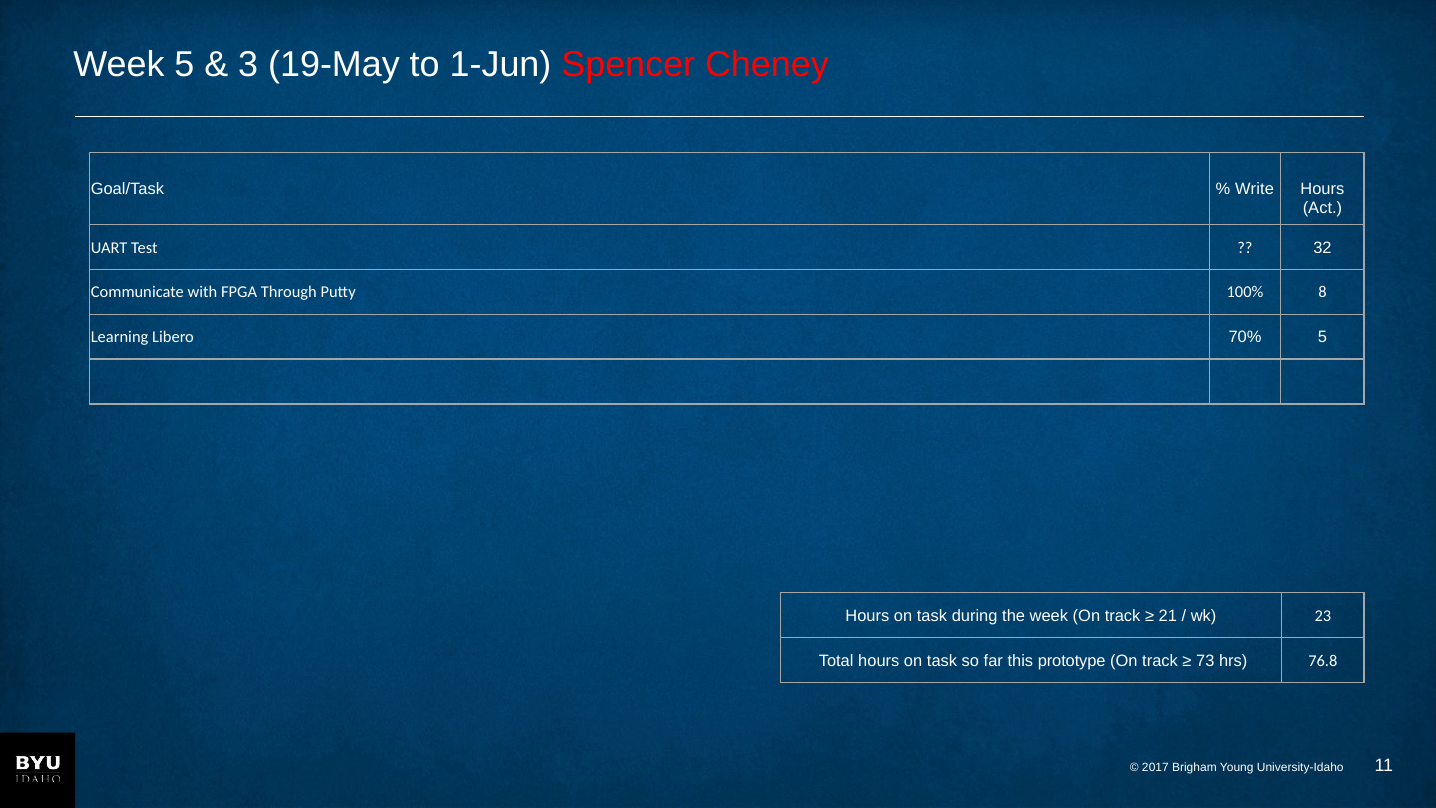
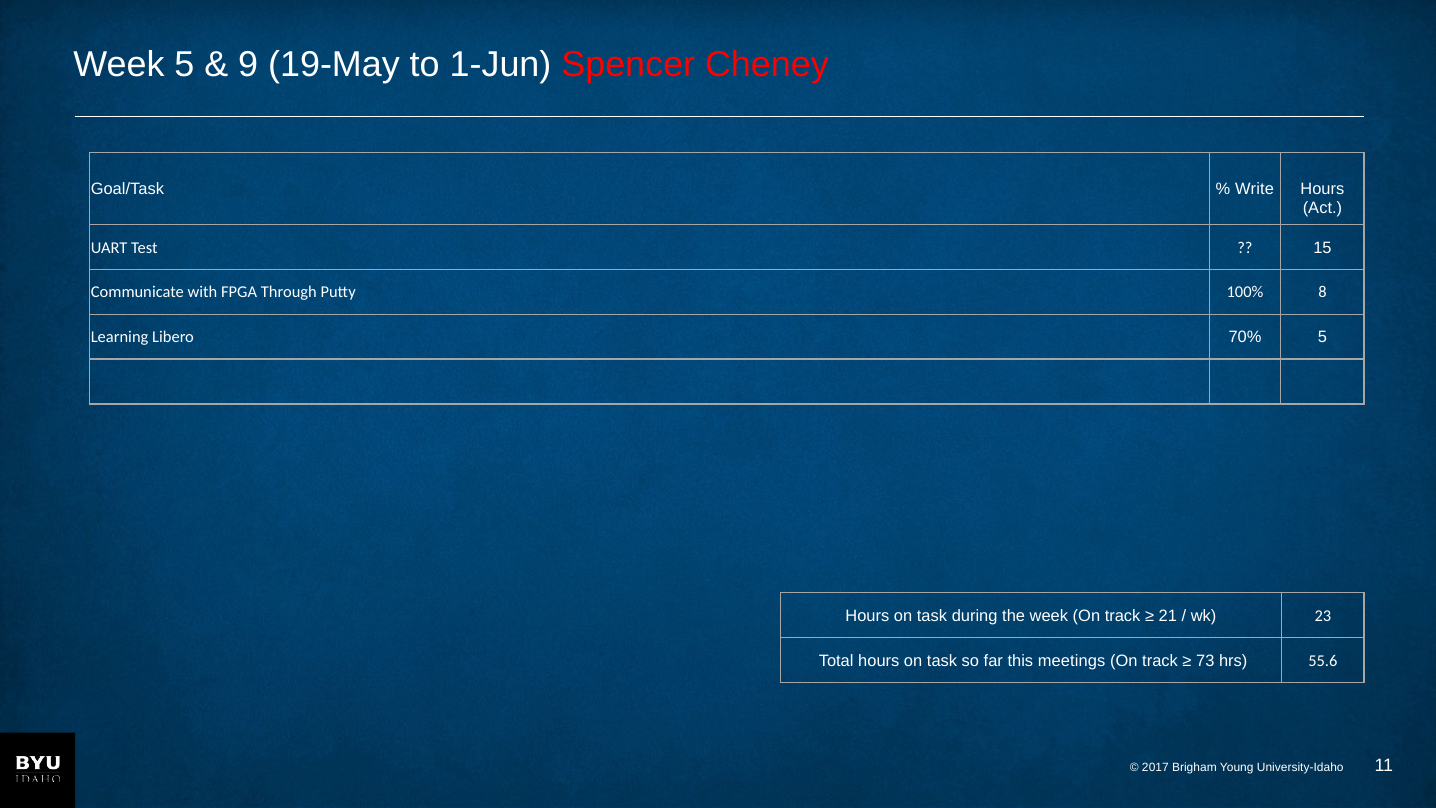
3: 3 -> 9 (248, 65)
32: 32 -> 15 (1322, 248)
prototype: prototype -> meetings (1072, 660)
76.8: 76.8 -> 55.6 (1323, 660)
